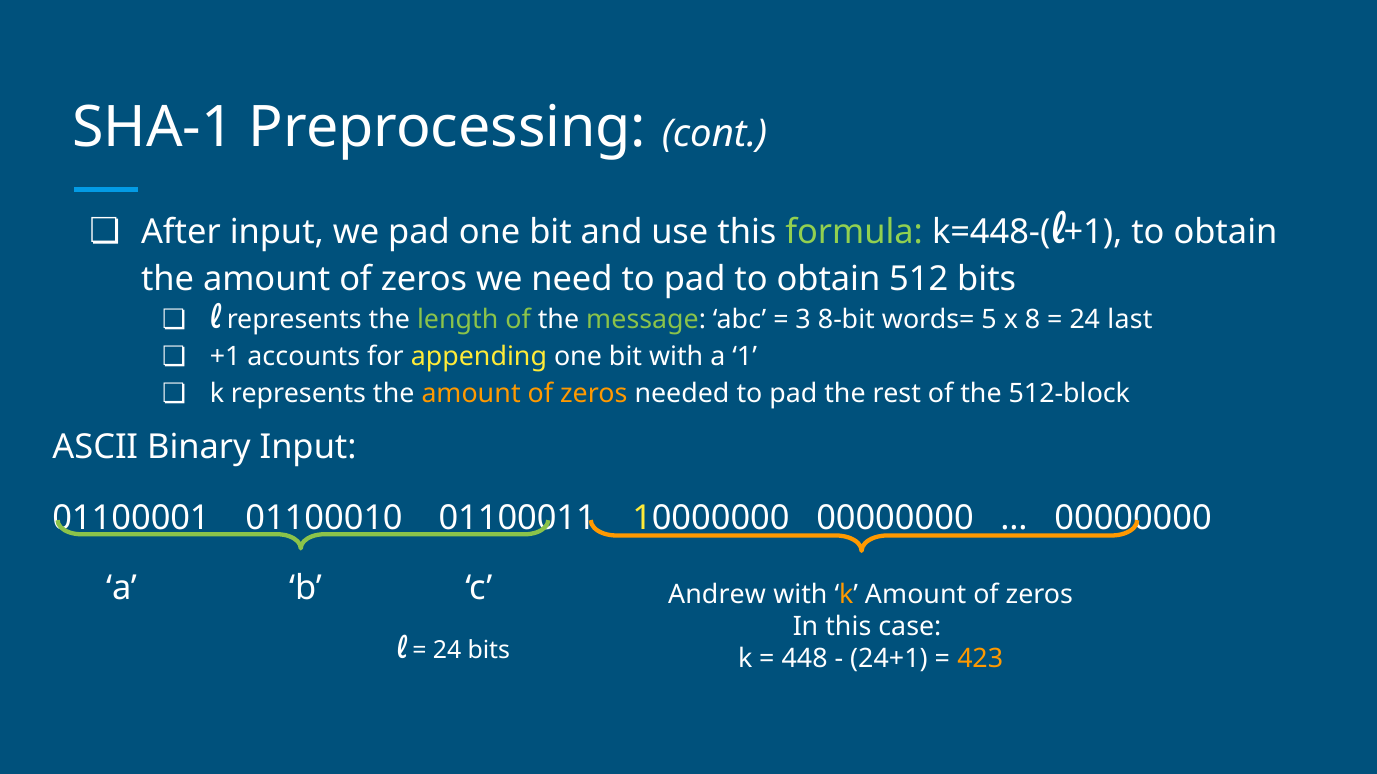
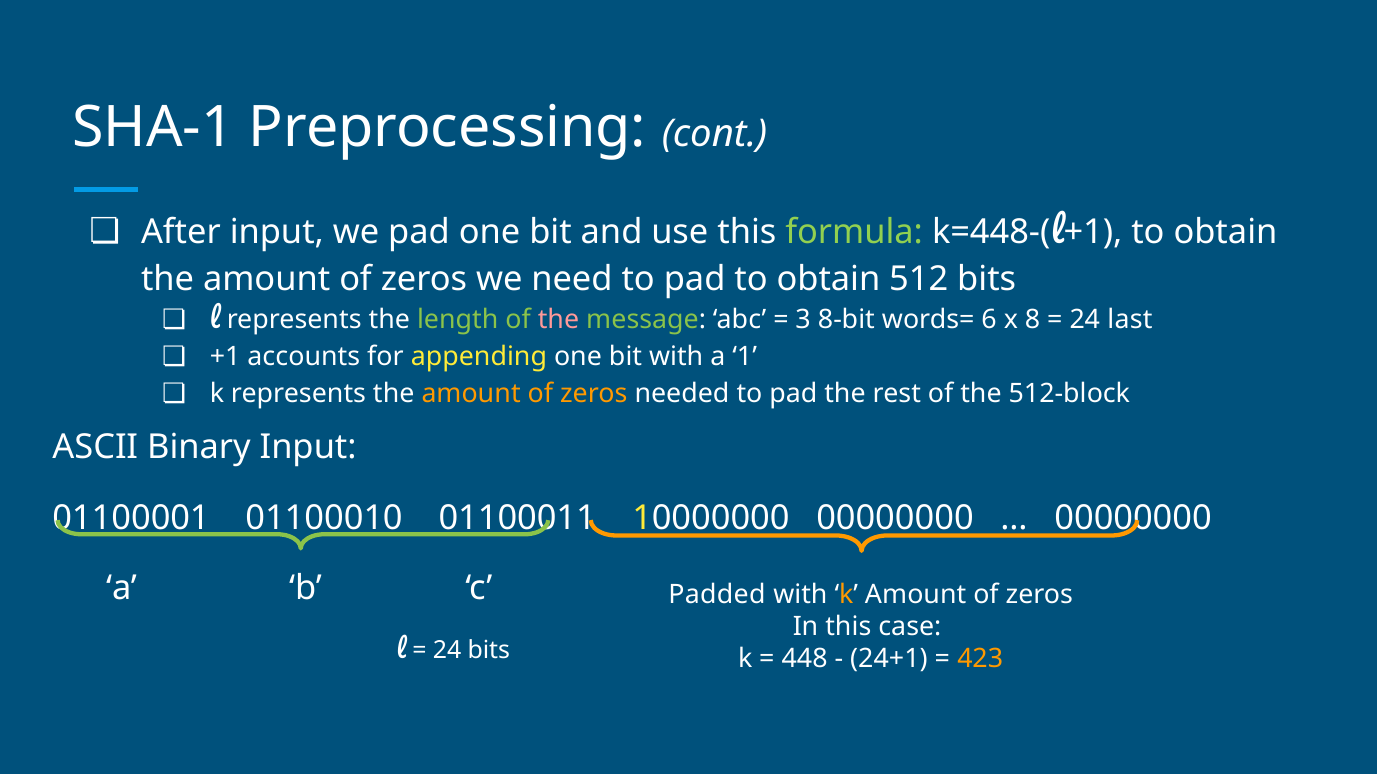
the colour: white -> pink (558, 320)
5: 5 -> 6 (989, 320)
Andrew: Andrew -> Padded (717, 595)
